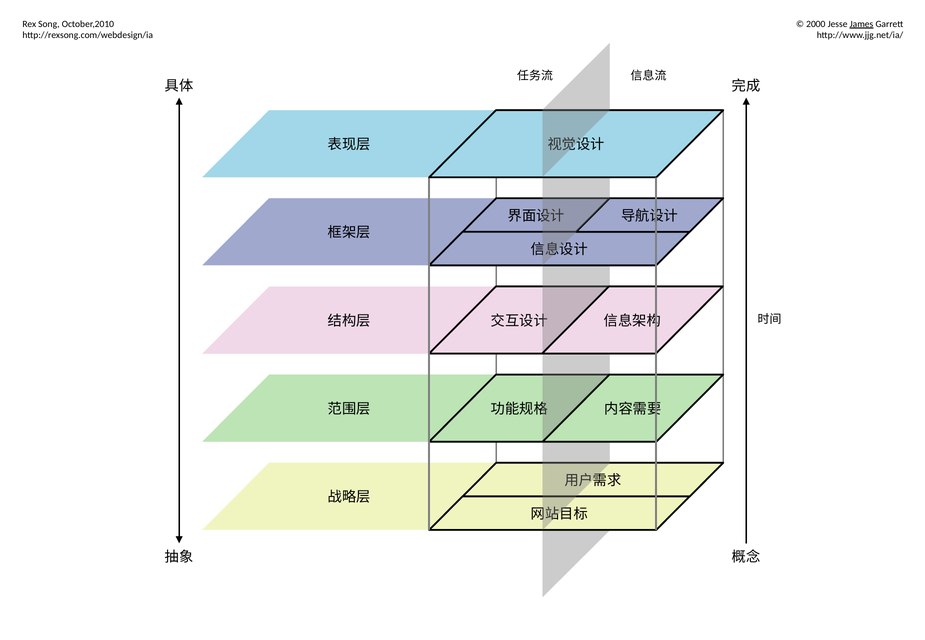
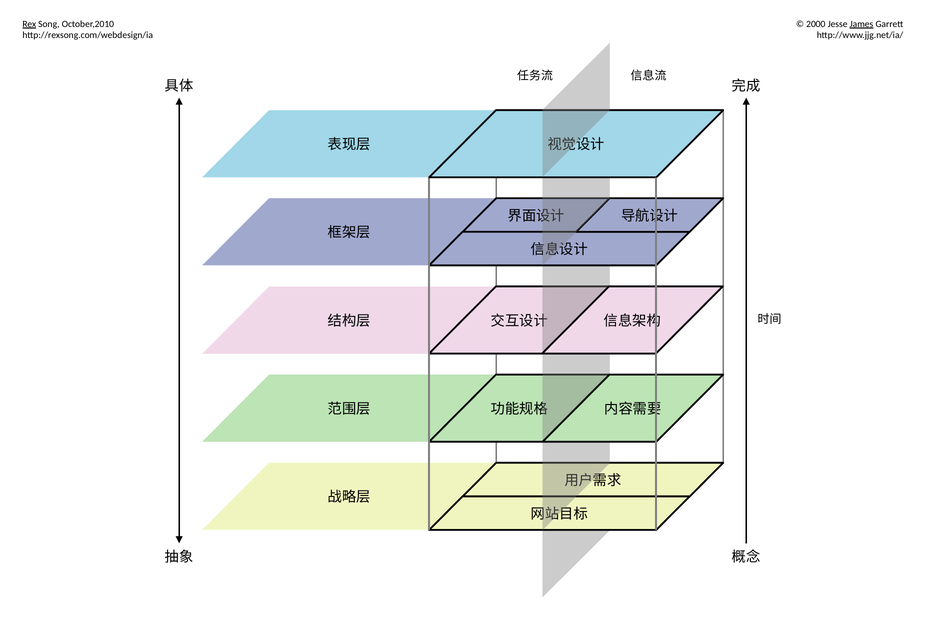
Rex underline: none -> present (29, 24)
